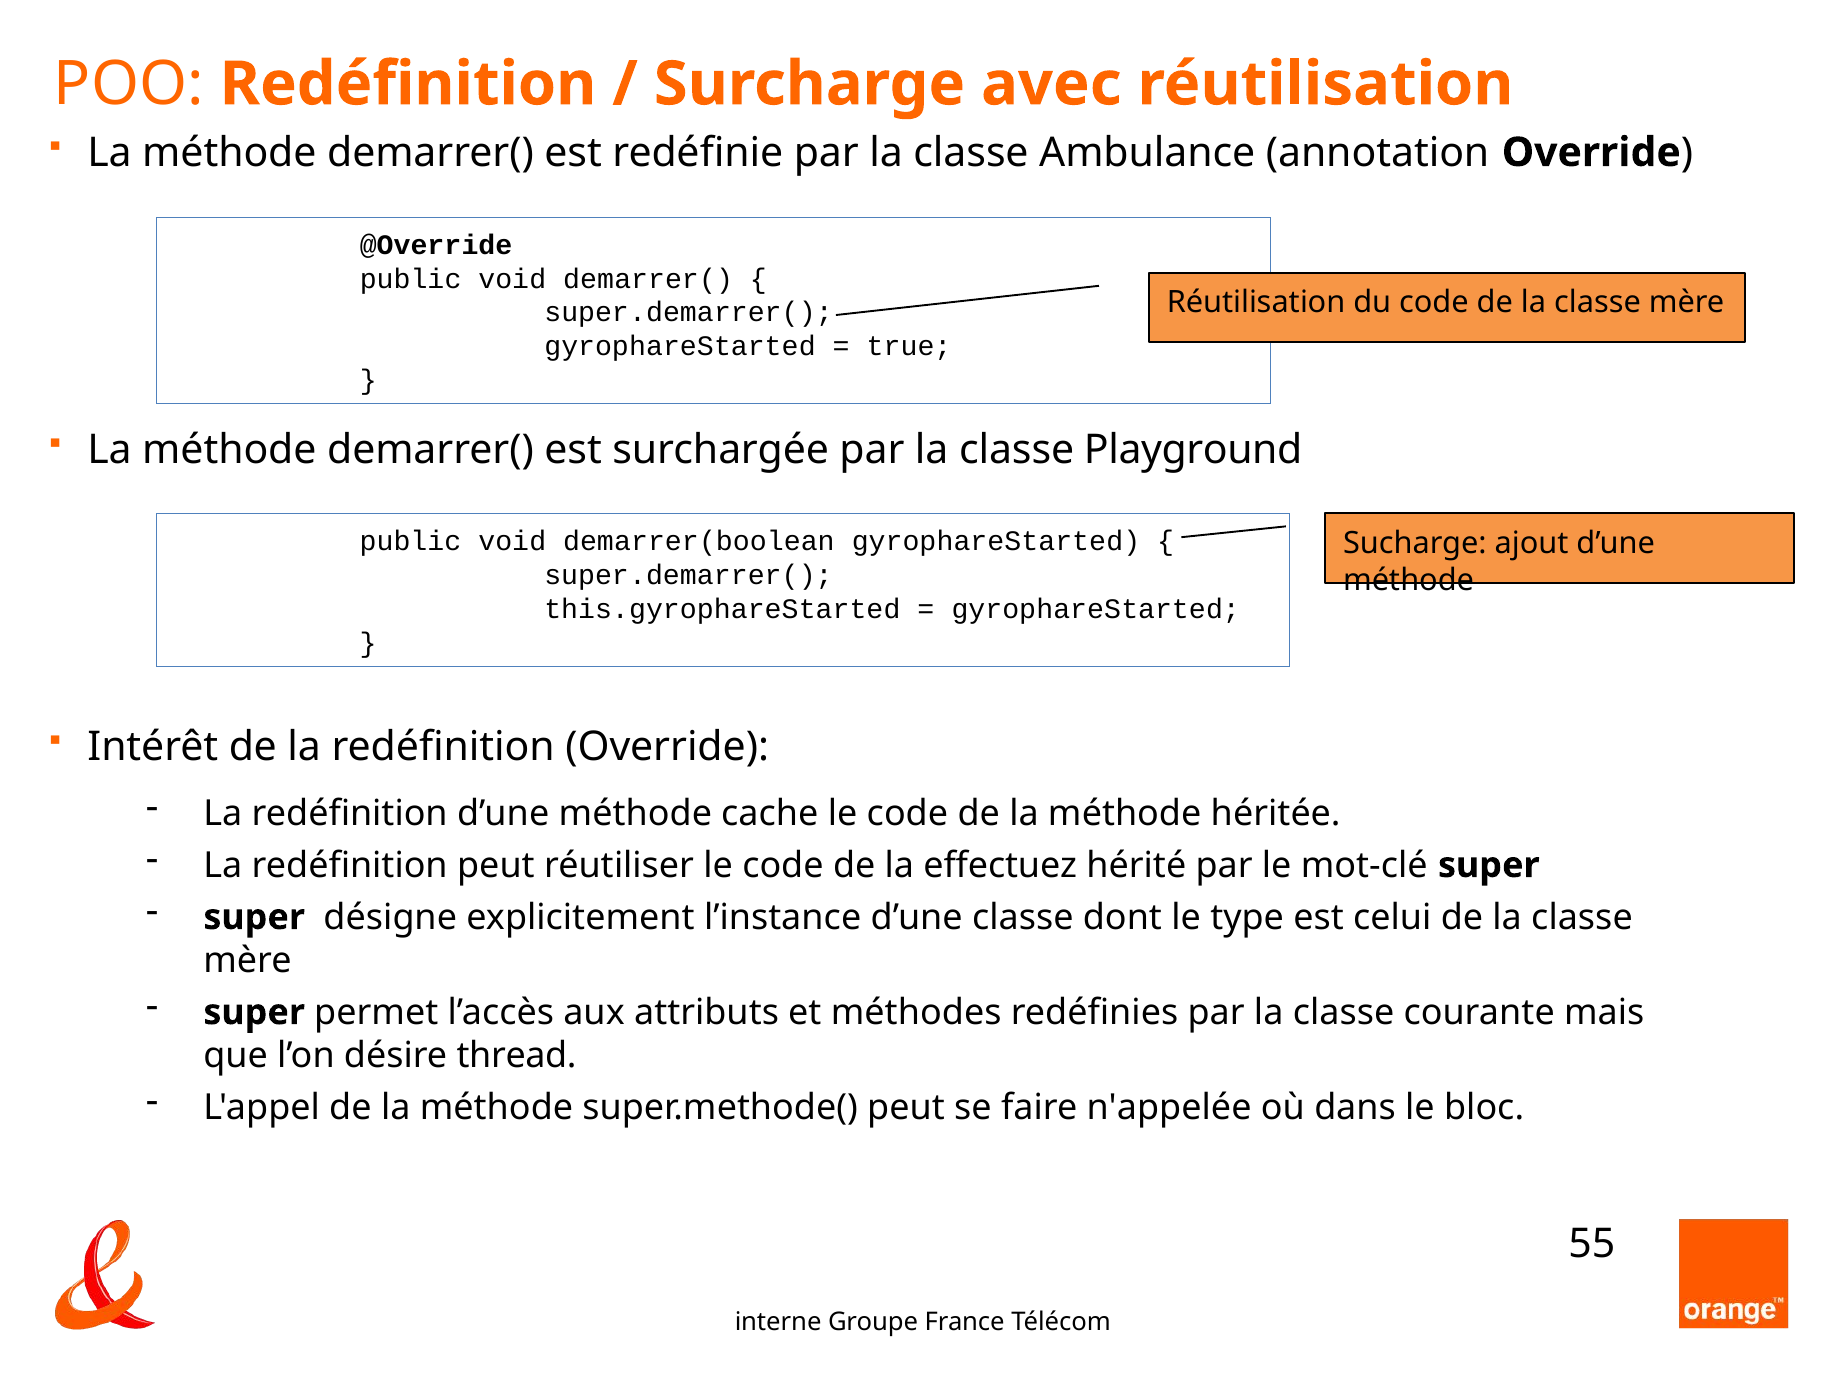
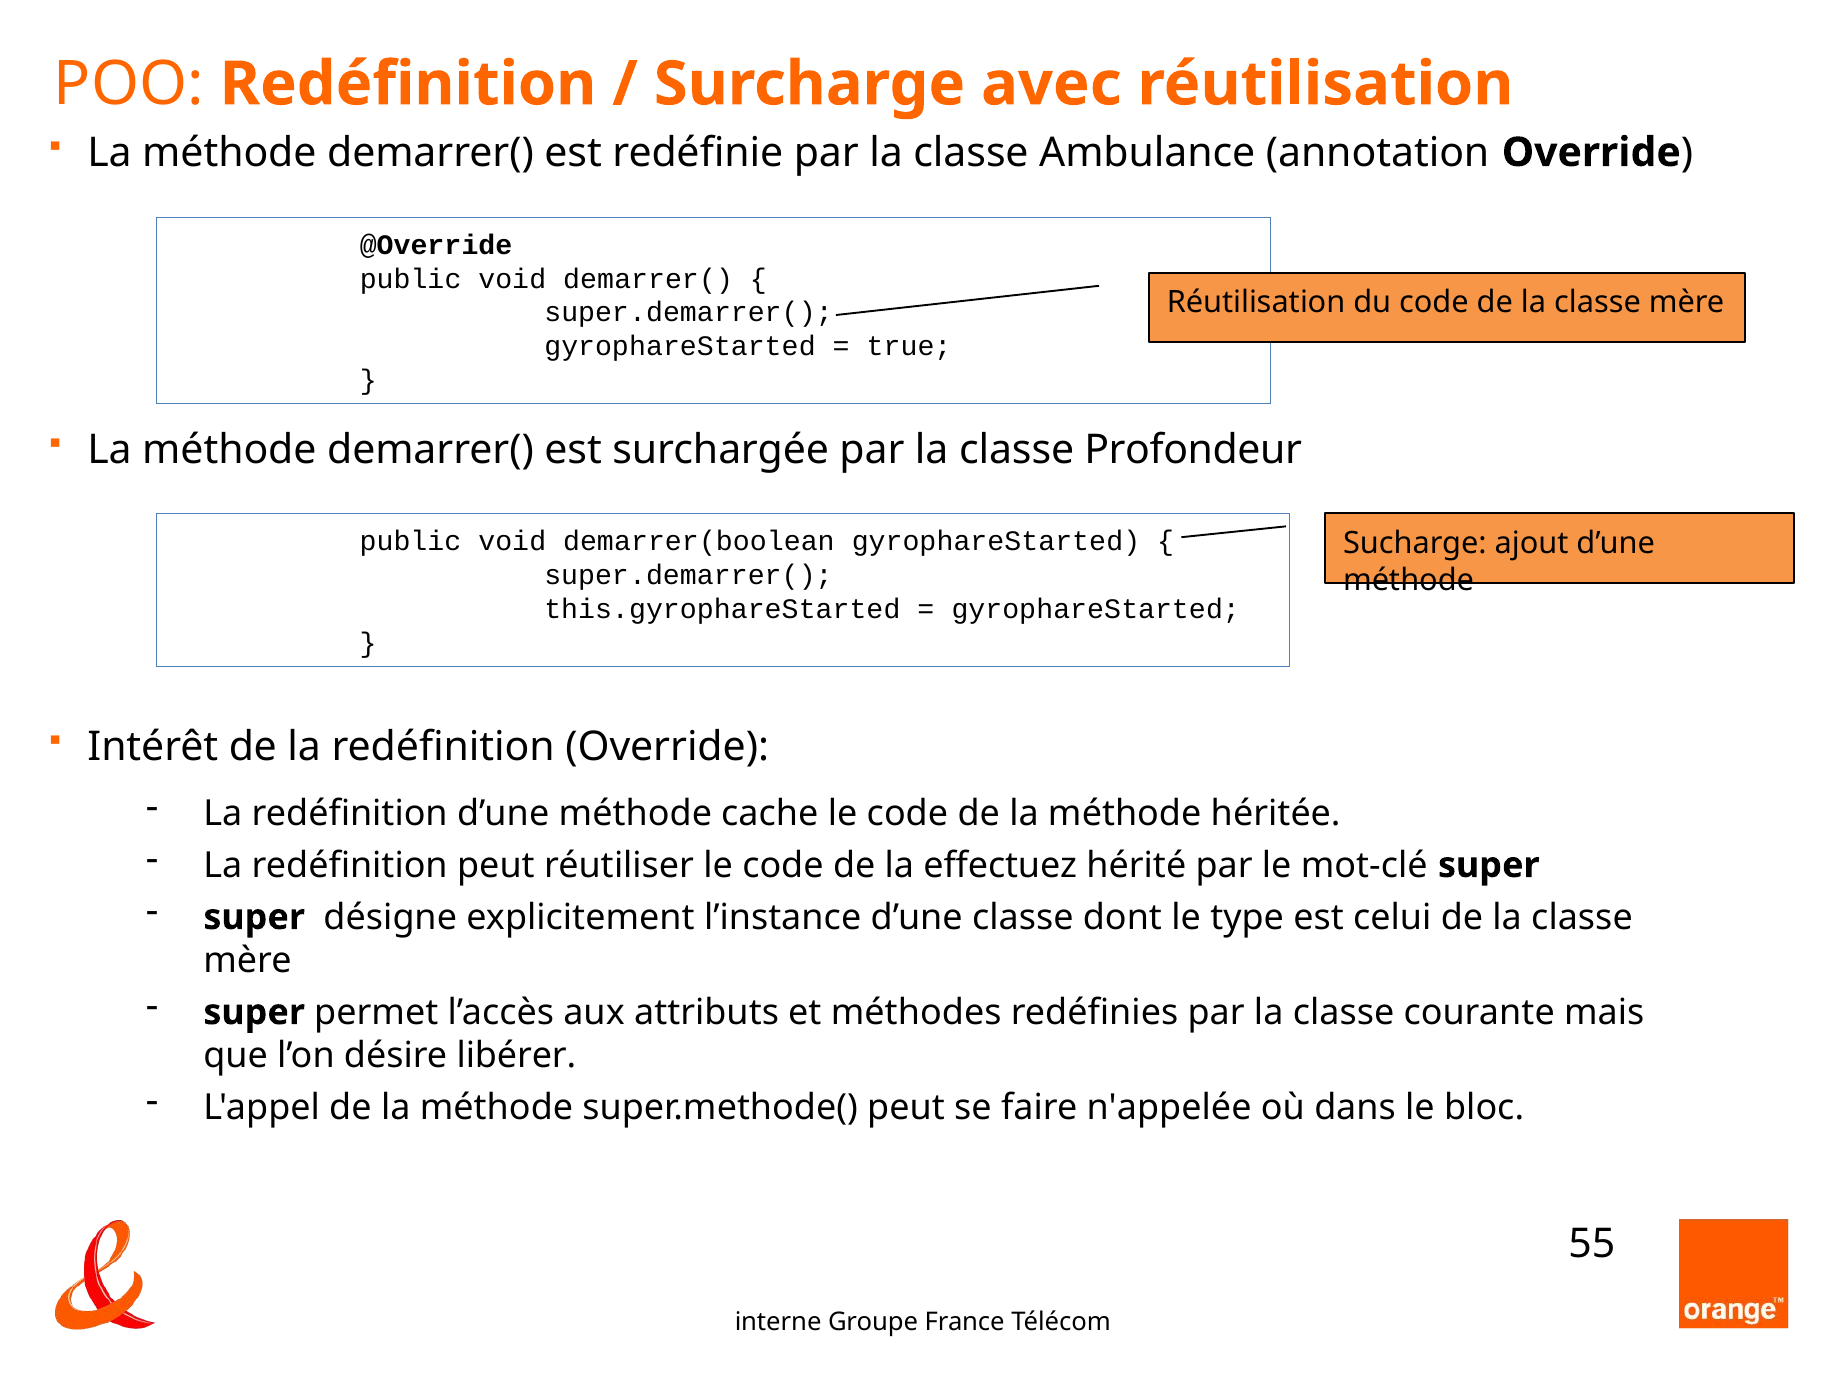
Playground: Playground -> Profondeur (1193, 450)
thread: thread -> libérer (516, 1056)
